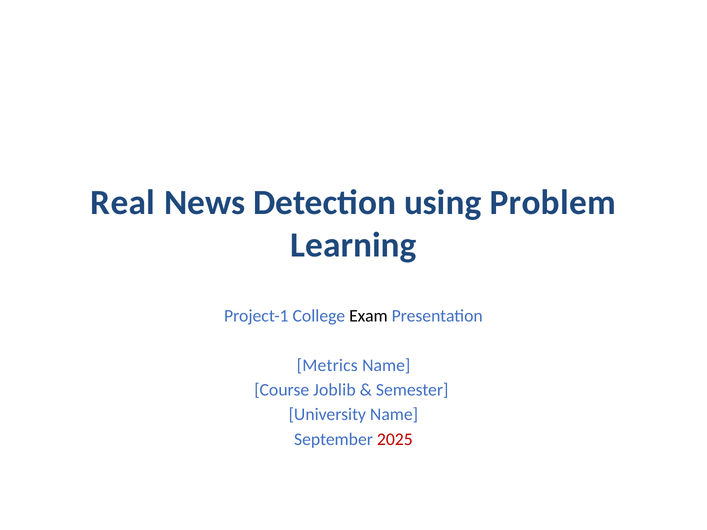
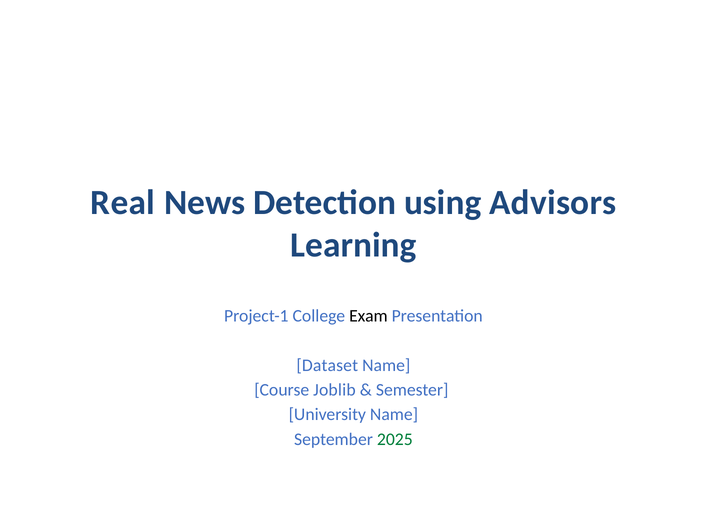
Problem: Problem -> Advisors (553, 203)
Metrics: Metrics -> Dataset (327, 365)
2025 colour: red -> green (395, 440)
